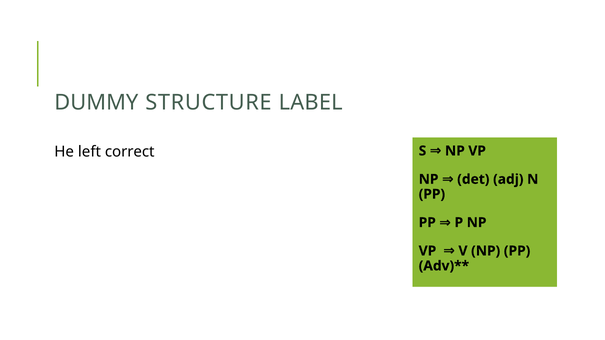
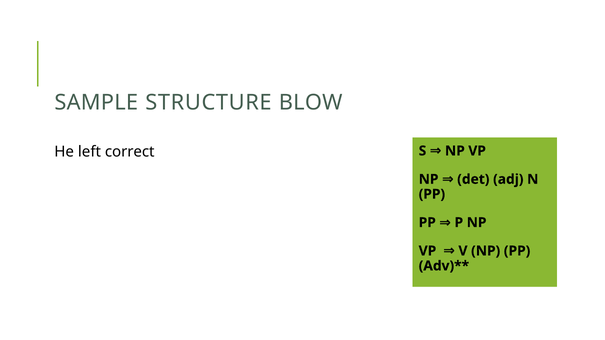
DUMMY: DUMMY -> SAMPLE (96, 103)
LABEL: LABEL -> BLOW (311, 103)
